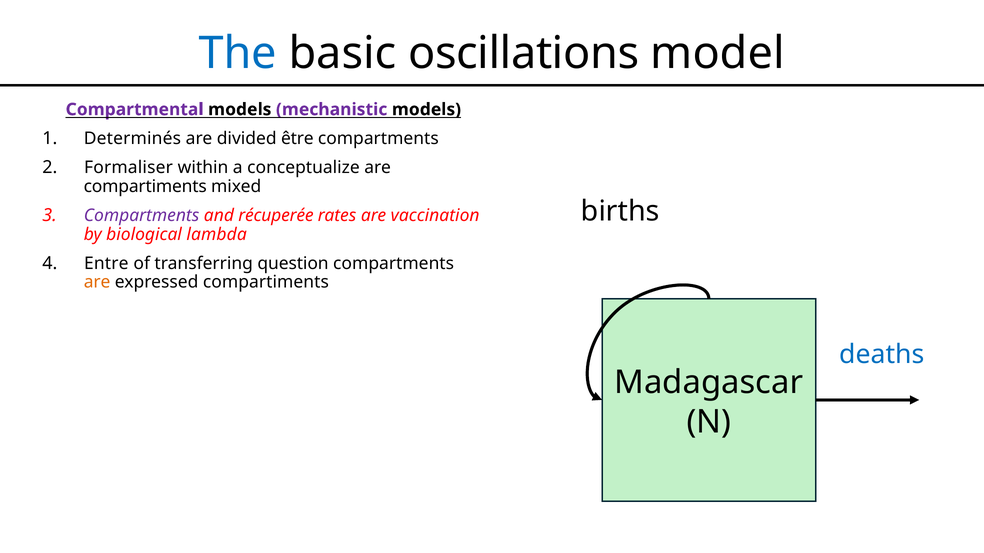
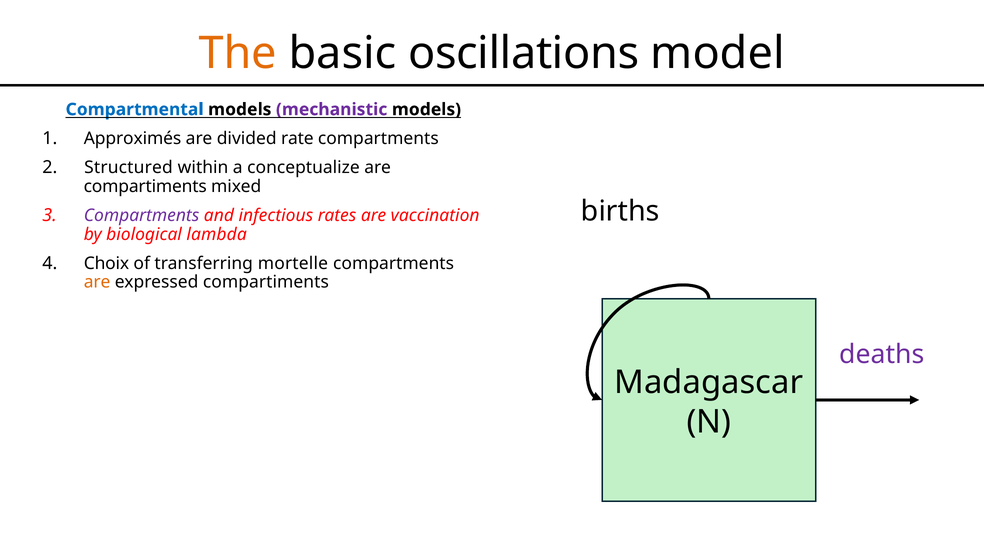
The colour: blue -> orange (238, 53)
Compartmental colour: purple -> blue (135, 110)
Determinés: Determinés -> Approximés (133, 139)
être: être -> rate (297, 139)
Formaliser: Formaliser -> Structured (128, 168)
récuperée: récuperée -> infectious (276, 216)
Entre: Entre -> Choix (106, 264)
question: question -> mortelle (293, 264)
deaths colour: blue -> purple (882, 355)
